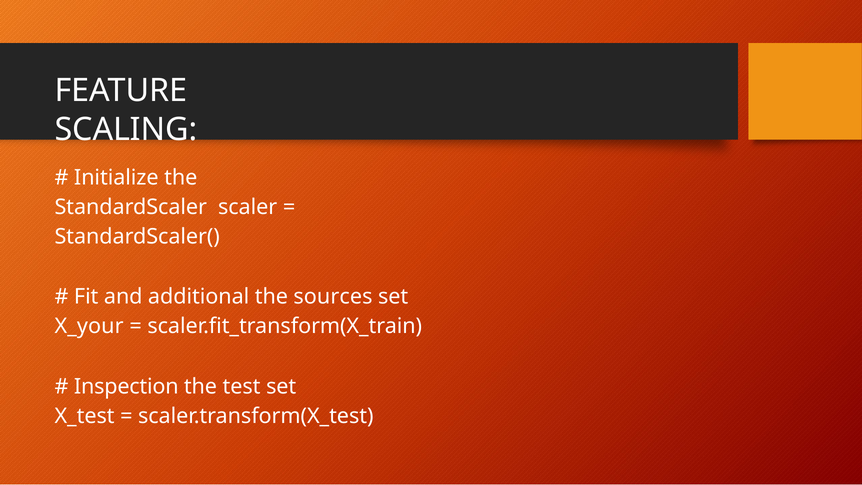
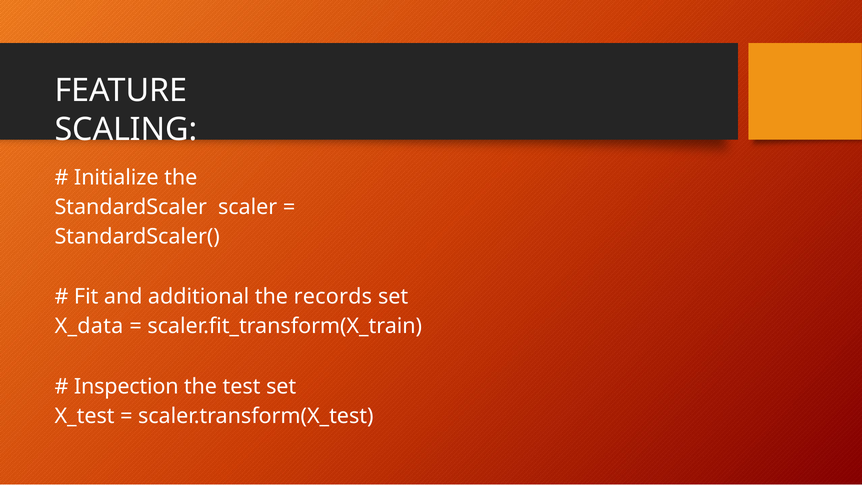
sources: sources -> records (333, 297)
X_your: X_your -> X_data (89, 327)
